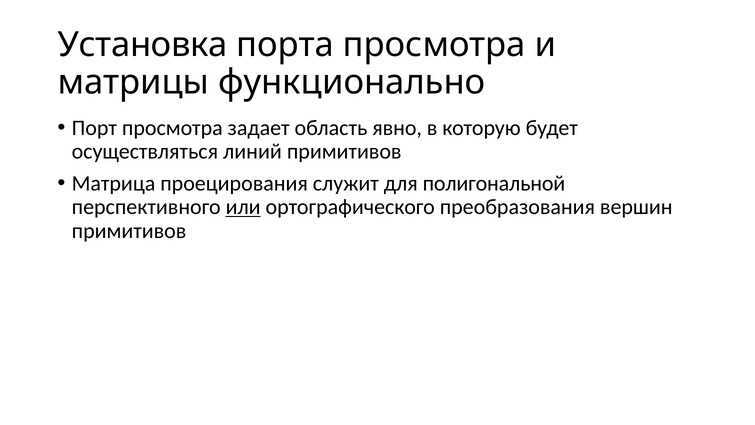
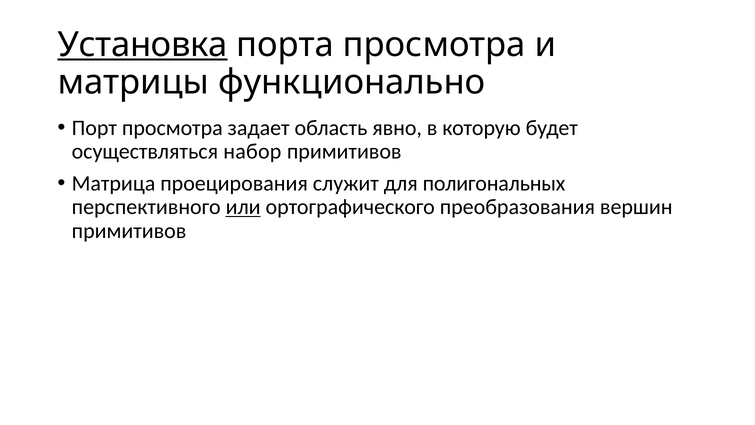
Установка underline: none -> present (143, 45)
линий: линий -> набор (252, 151)
полигональной: полигональной -> полигональных (494, 183)
